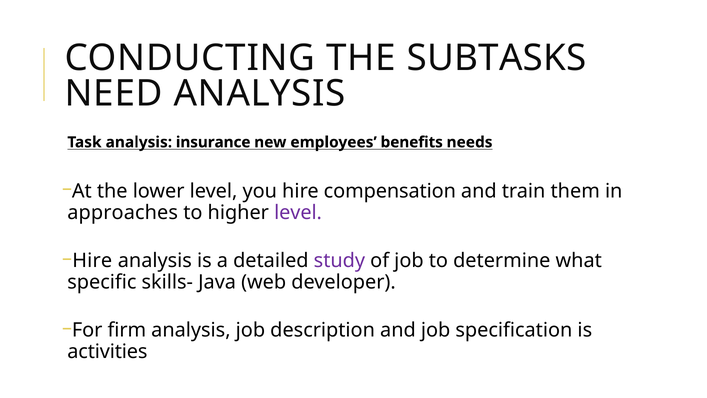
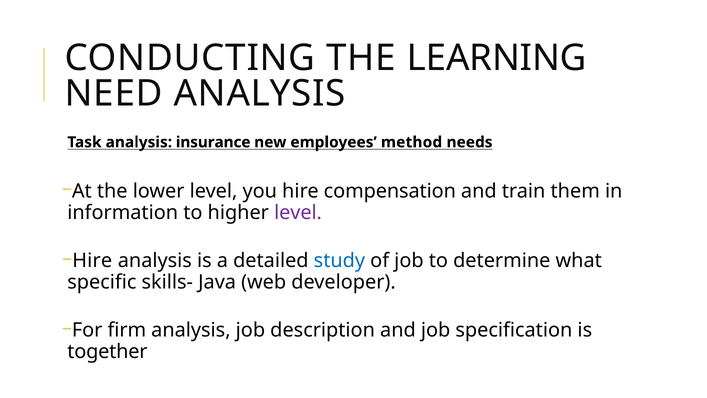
SUBTASKS: SUBTASKS -> LEARNING (497, 58)
benefits: benefits -> method (412, 142)
approaches: approaches -> information (123, 212)
study colour: purple -> blue (339, 260)
activities: activities -> together (107, 351)
